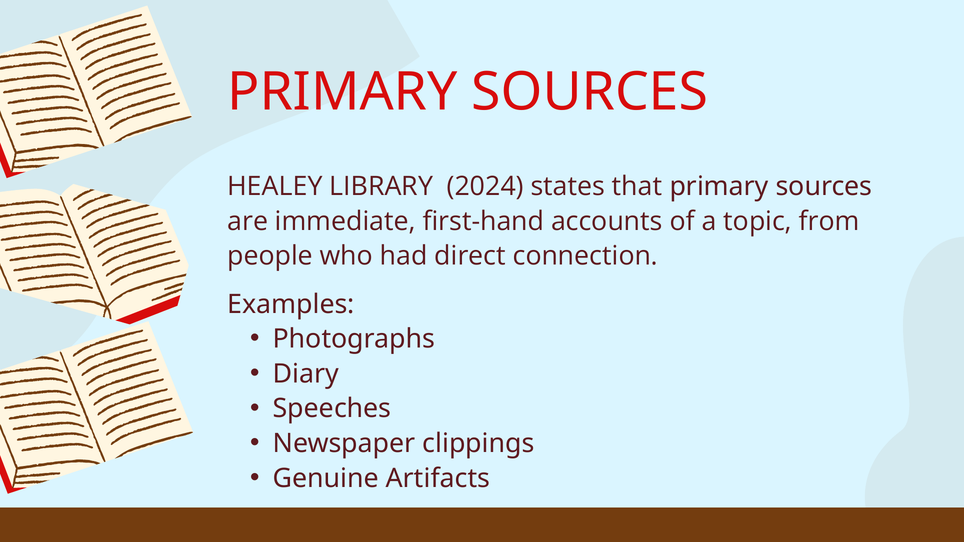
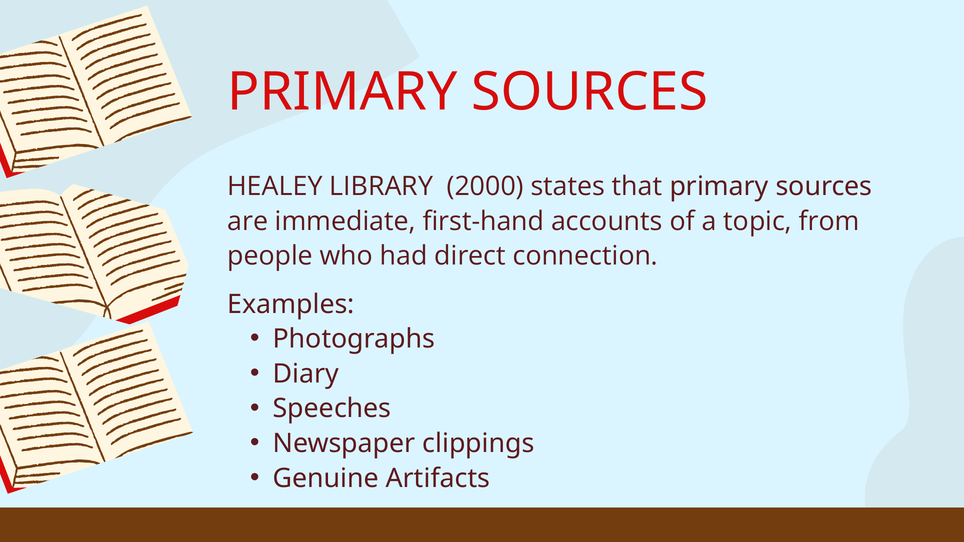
2024: 2024 -> 2000 (485, 187)
